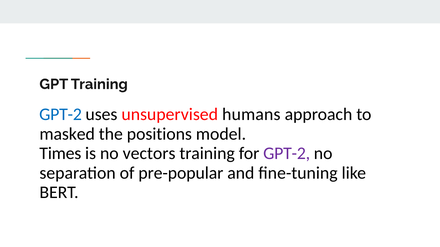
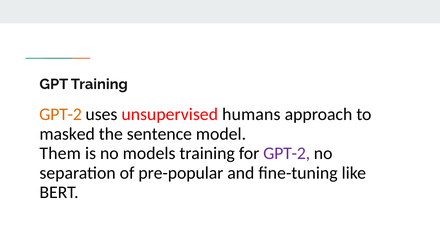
GPT-2 colour: blue -> orange (61, 115)
positions: positions -> sentence (159, 134)
Times: Times -> Them (60, 154)
vectors: vectors -> models (149, 154)
